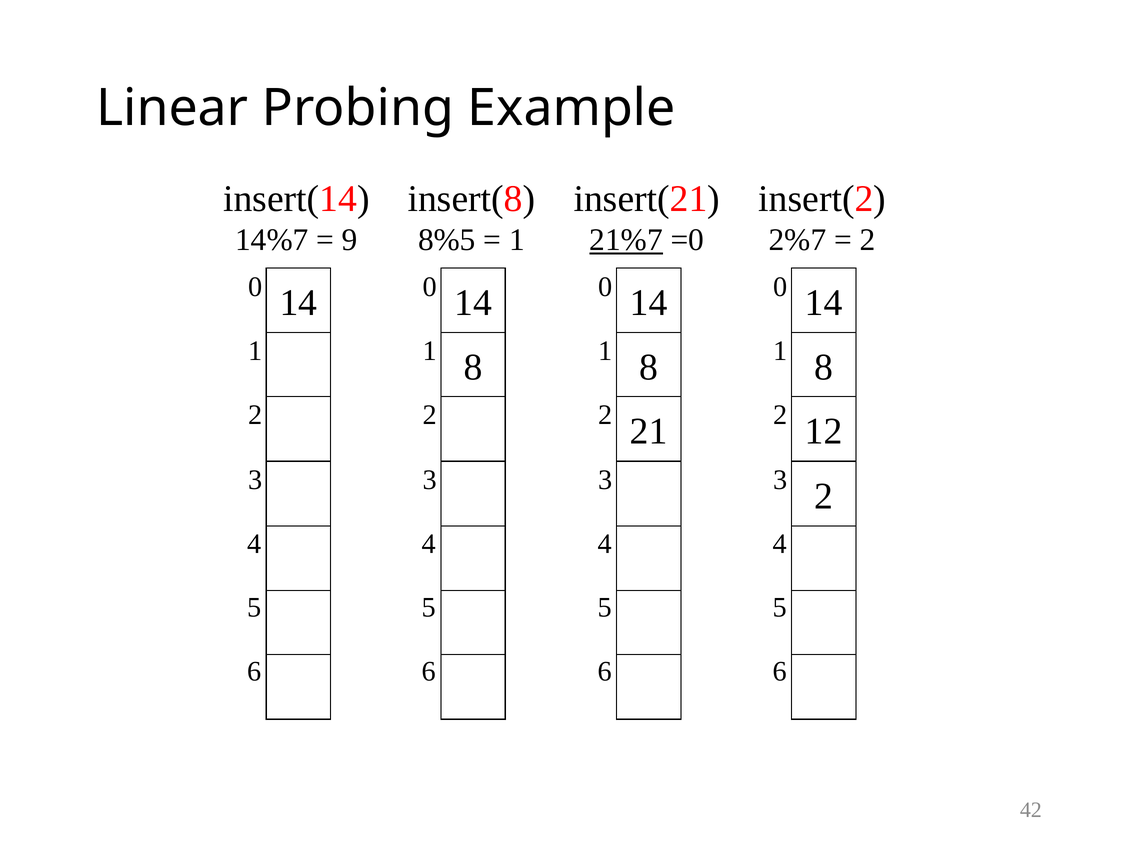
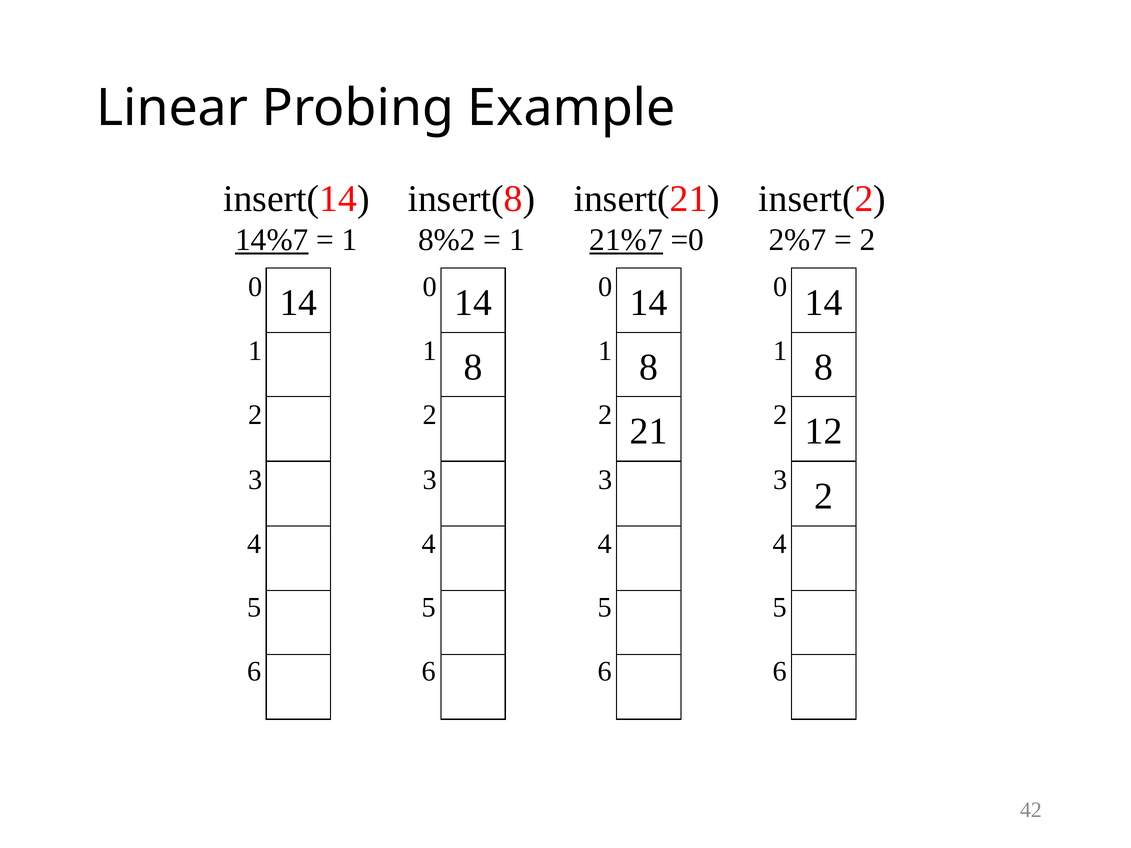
14%7 underline: none -> present (272, 240)
9: 9 -> 1 (350, 240)
8%5: 8%5 -> 8%2 (447, 240)
